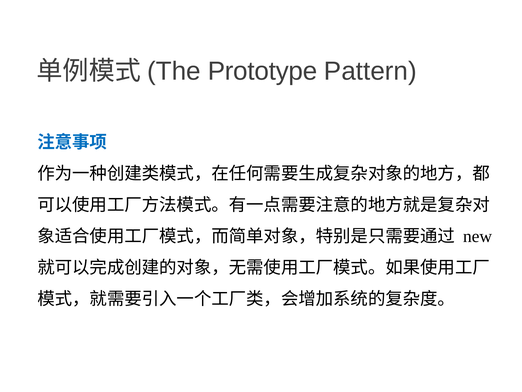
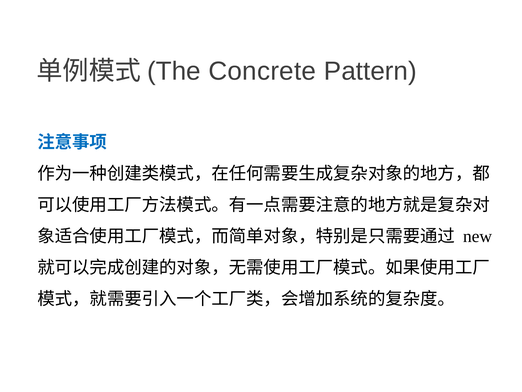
Prototype: Prototype -> Concrete (262, 71)
